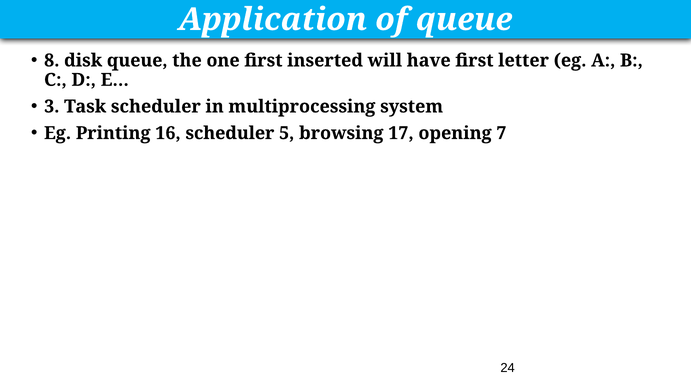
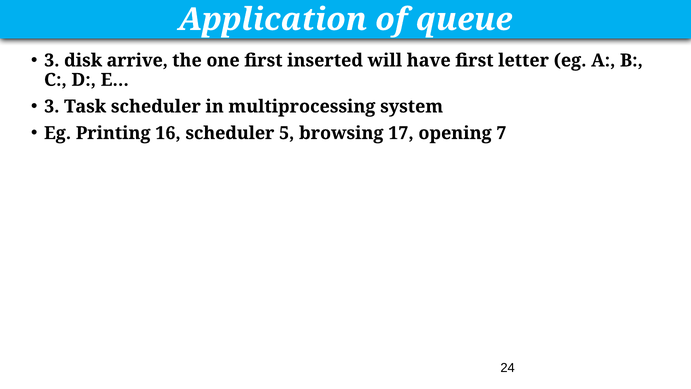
8: 8 -> 3 (52, 60)
disk queue: queue -> arrive (137, 60)
